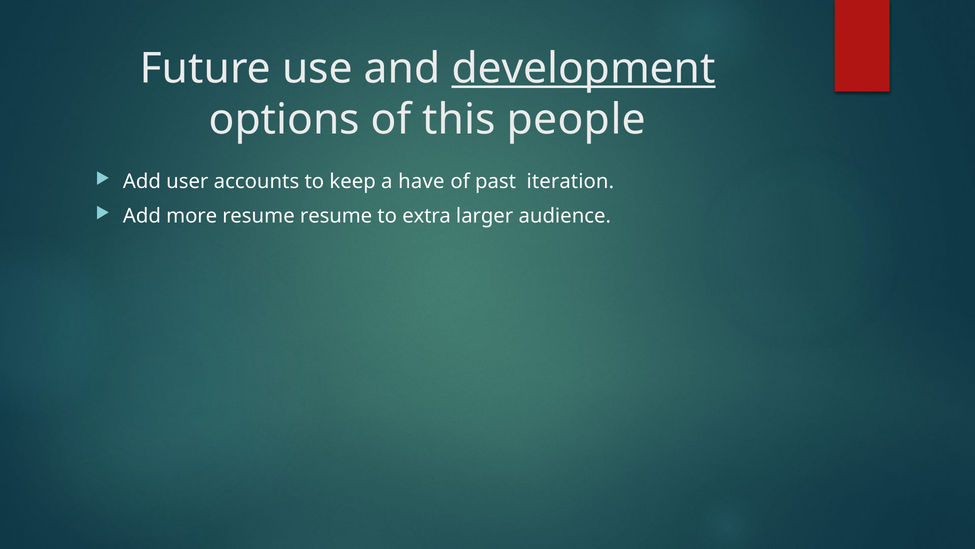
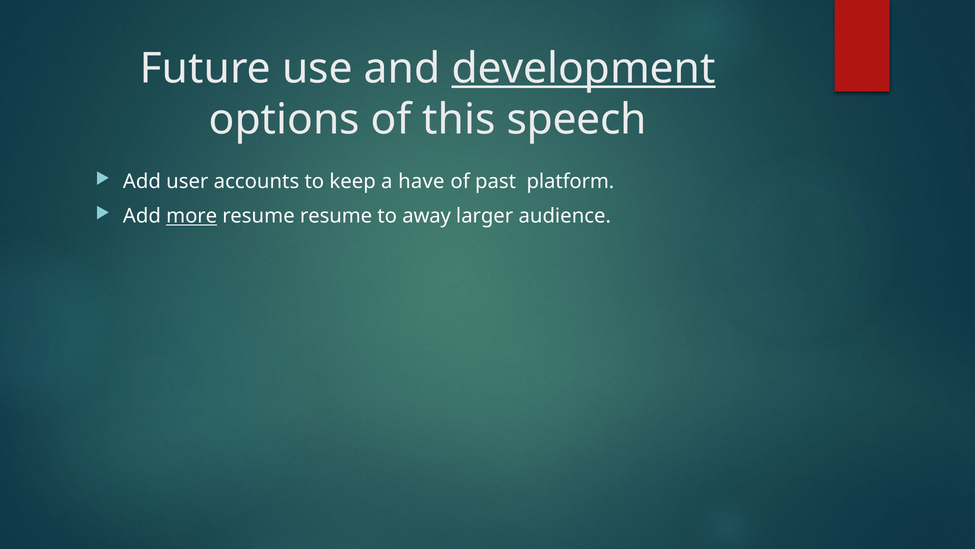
people: people -> speech (577, 120)
iteration: iteration -> platform (570, 181)
more underline: none -> present (192, 216)
extra: extra -> away (427, 216)
